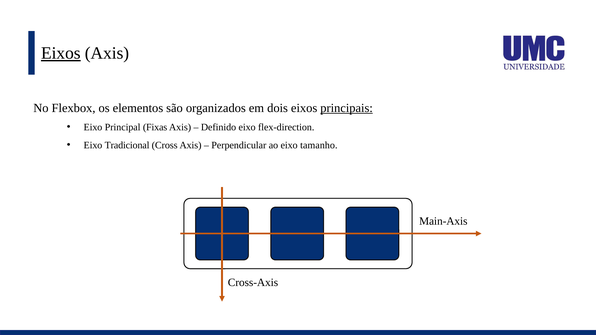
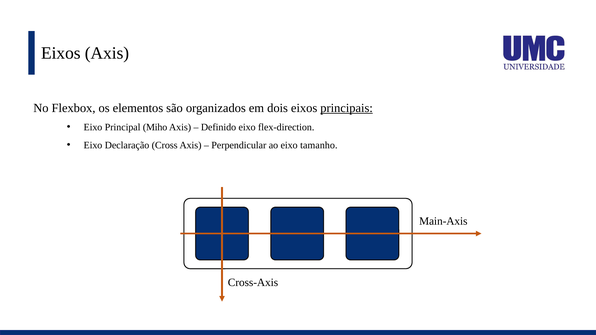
Eixos underline: present -> none (61, 53)
Fixas: Fixas -> Miho (155, 127)
Tradicional: Tradicional -> Declaração (127, 145)
